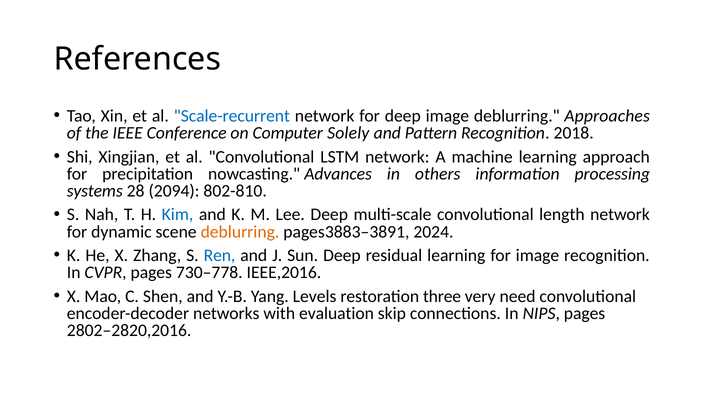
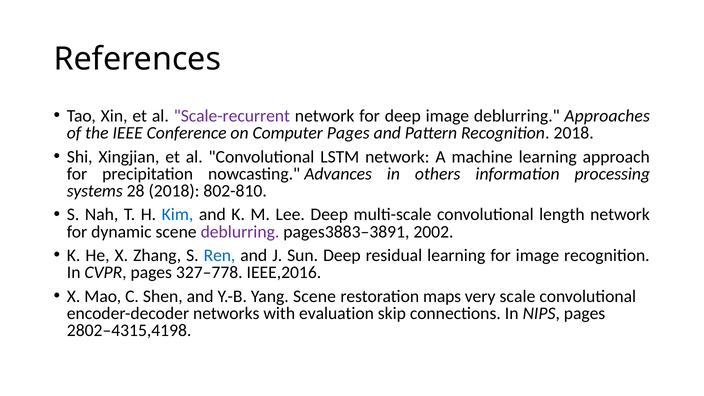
Scale-recurrent colour: blue -> purple (232, 116)
Computer Solely: Solely -> Pages (348, 133)
28 2094: 2094 -> 2018 (174, 191)
deblurring colour: orange -> purple (240, 232)
2024: 2024 -> 2002 (433, 232)
730–778: 730–778 -> 327–778 (209, 273)
Yang Levels: Levels -> Scene (315, 296)
three: three -> maps (442, 296)
need: need -> scale (517, 296)
2802–2820,2016: 2802–2820,2016 -> 2802–4315,4198 (129, 330)
